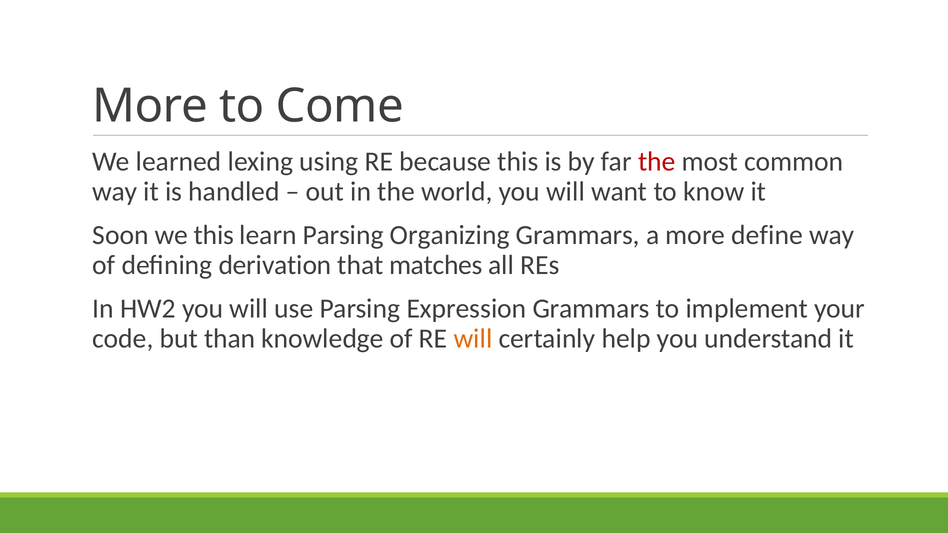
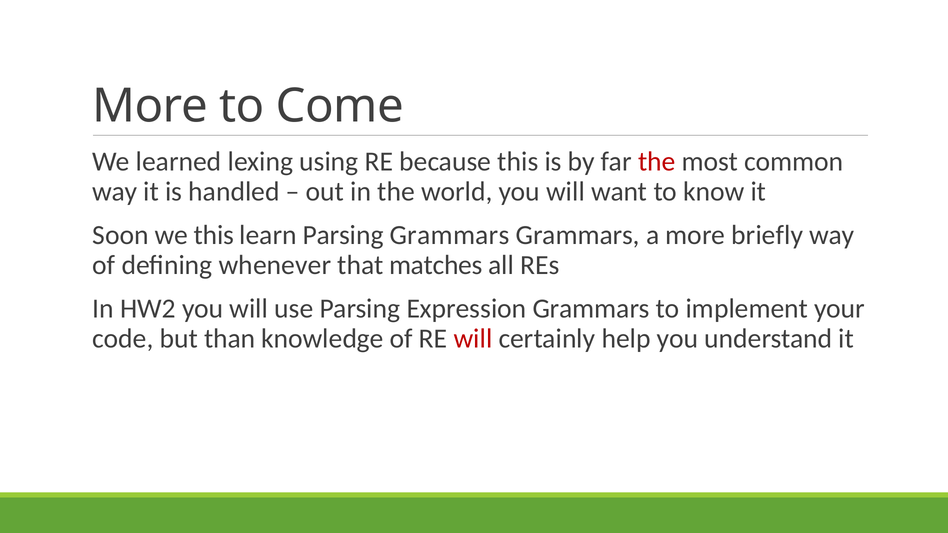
Parsing Organizing: Organizing -> Grammars (450, 235)
define: define -> briefly (767, 235)
derivation: derivation -> whenever (275, 265)
will colour: orange -> red (473, 339)
